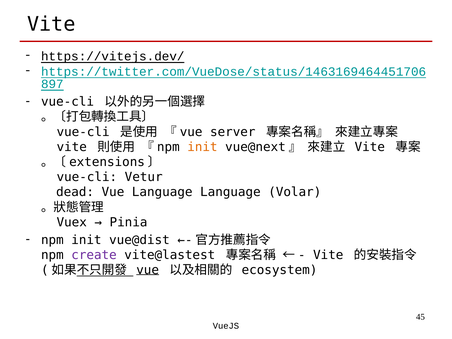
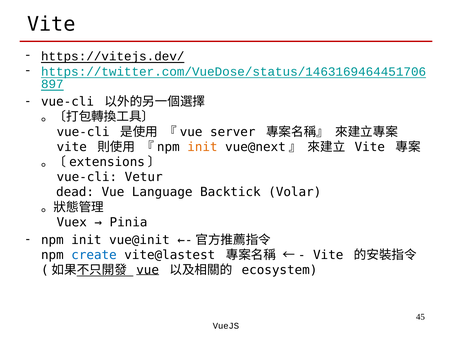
Language Language: Language -> Backtick (230, 192)
vue@dist: vue@dist -> vue@init (139, 240)
create colour: purple -> blue (94, 255)
